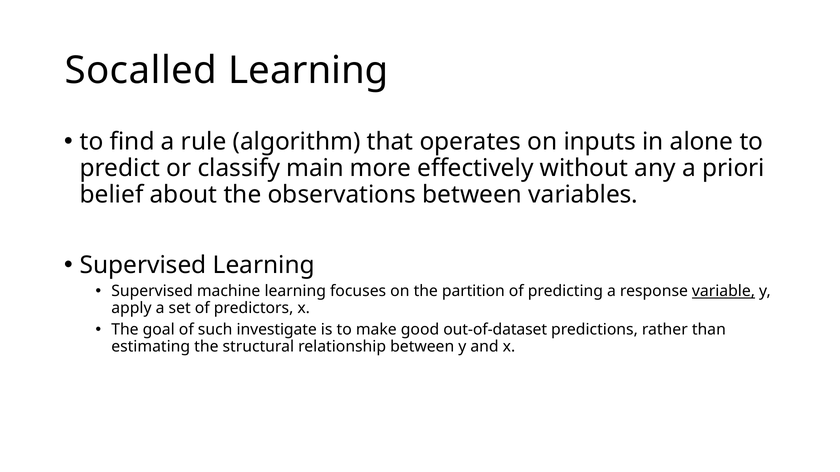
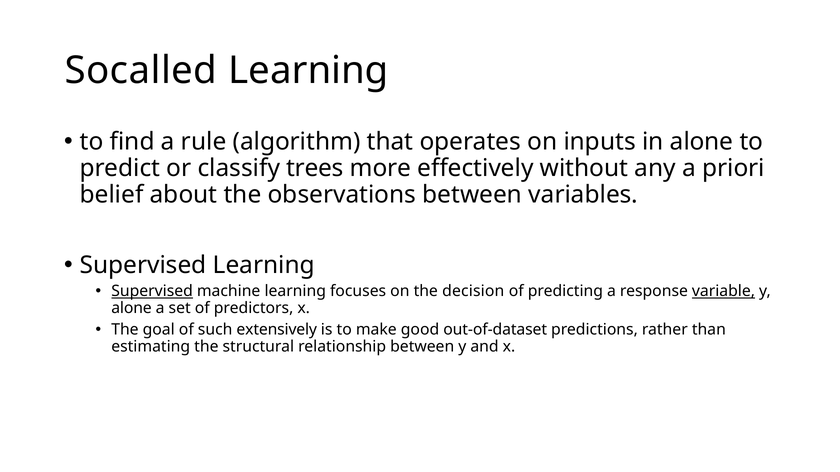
main: main -> trees (315, 168)
Supervised underline: none -> present (152, 292)
partition: partition -> decision (473, 292)
apply: apply -> alone (132, 309)
investigate: investigate -> extensively (277, 330)
